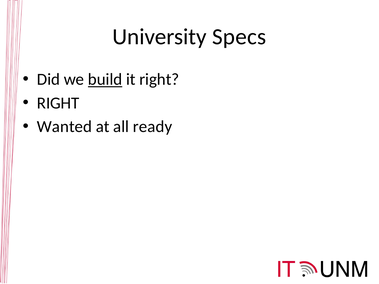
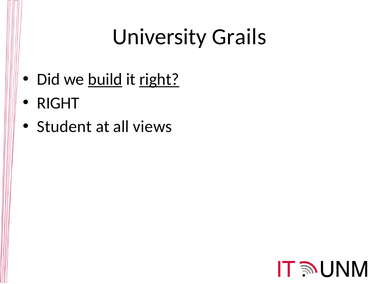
Specs: Specs -> Grails (239, 37)
right underline: none -> present (159, 80)
Wanted: Wanted -> Student (64, 127)
ready: ready -> views (153, 127)
